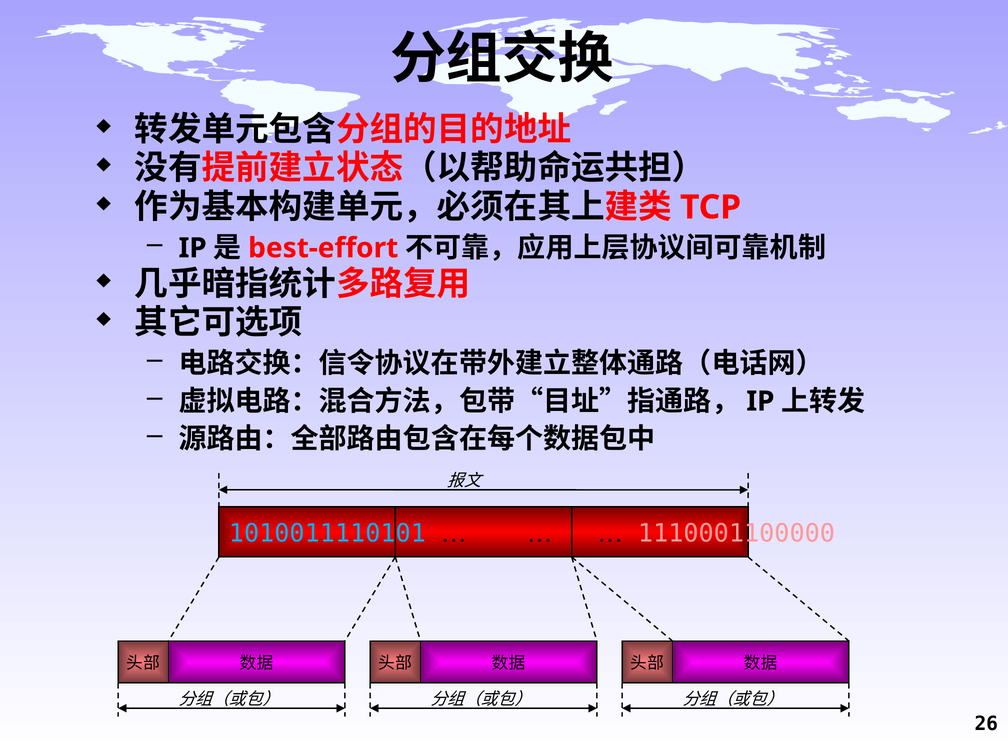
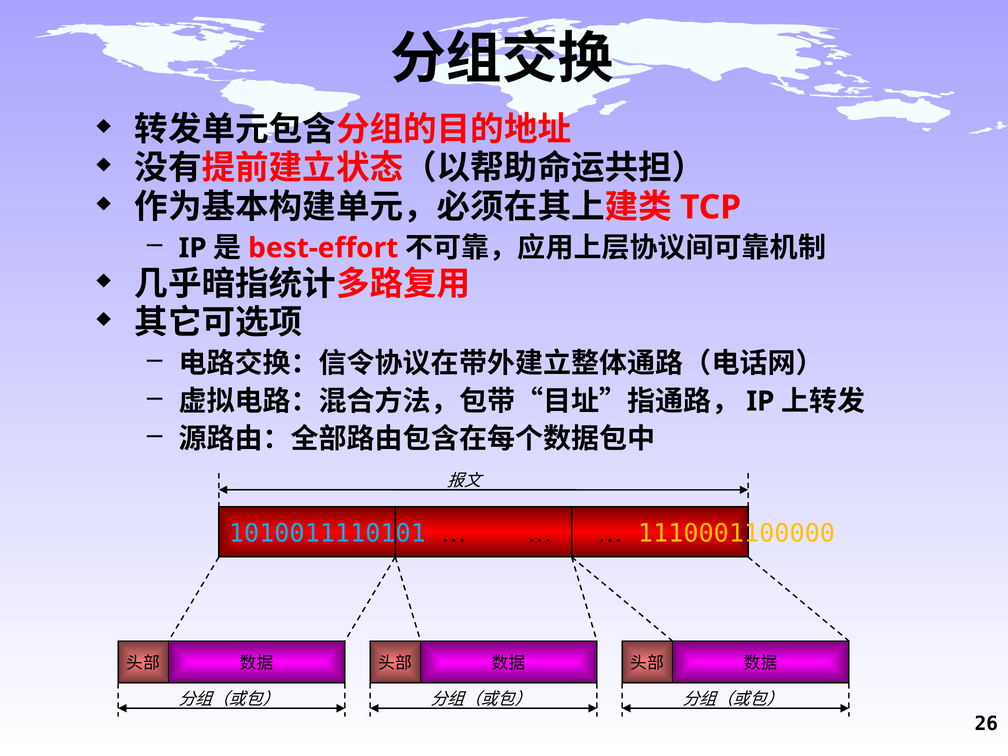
1110001100000 colour: pink -> yellow (736, 534)
